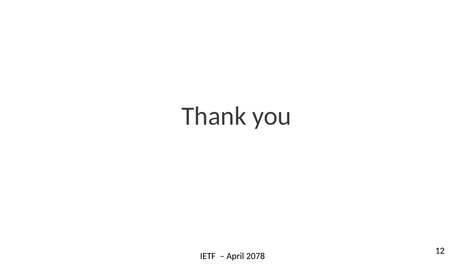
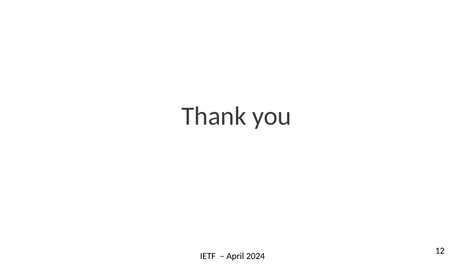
2078: 2078 -> 2024 (256, 256)
